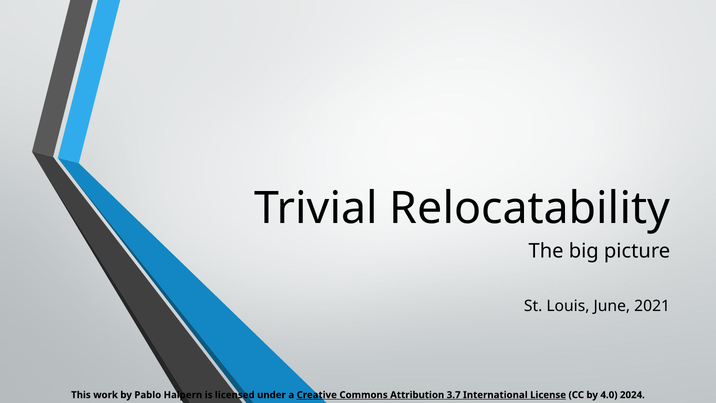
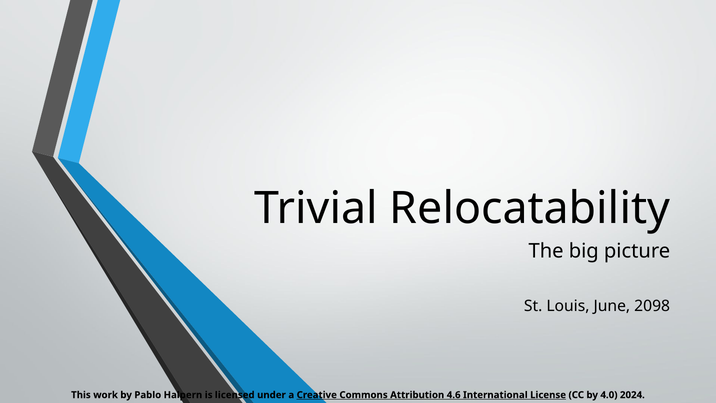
2021: 2021 -> 2098 (652, 306)
3.7: 3.7 -> 4.6 (454, 395)
